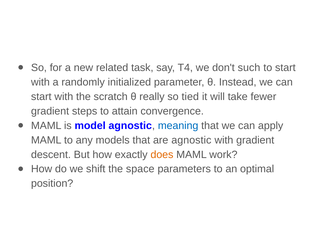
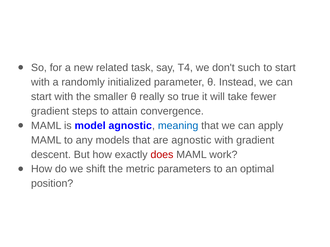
scratch: scratch -> smaller (111, 97)
tied: tied -> true (190, 97)
does colour: orange -> red (162, 155)
space: space -> metric (140, 169)
